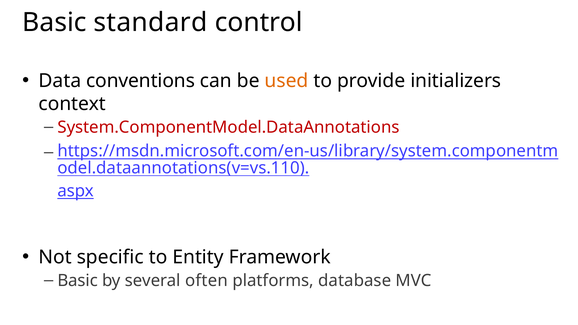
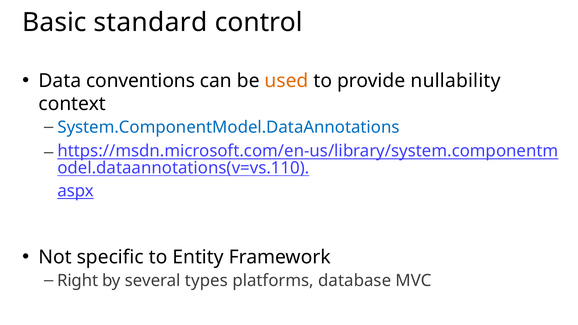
initializers: initializers -> nullability (456, 81)
System.ComponentModel.DataAnnotations colour: red -> blue (228, 127)
Basic: Basic -> Right (78, 281)
often: often -> types (206, 281)
